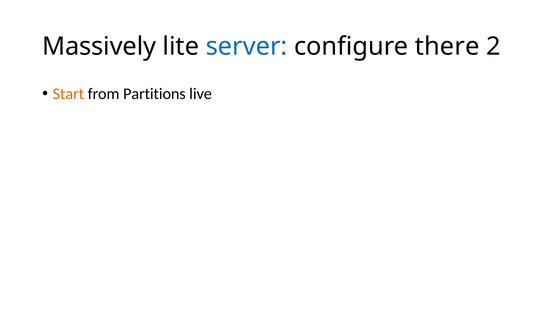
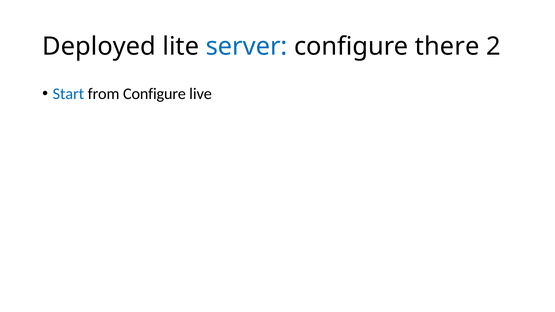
Massively: Massively -> Deployed (99, 47)
Start colour: orange -> blue (68, 94)
from Partitions: Partitions -> Configure (154, 94)
